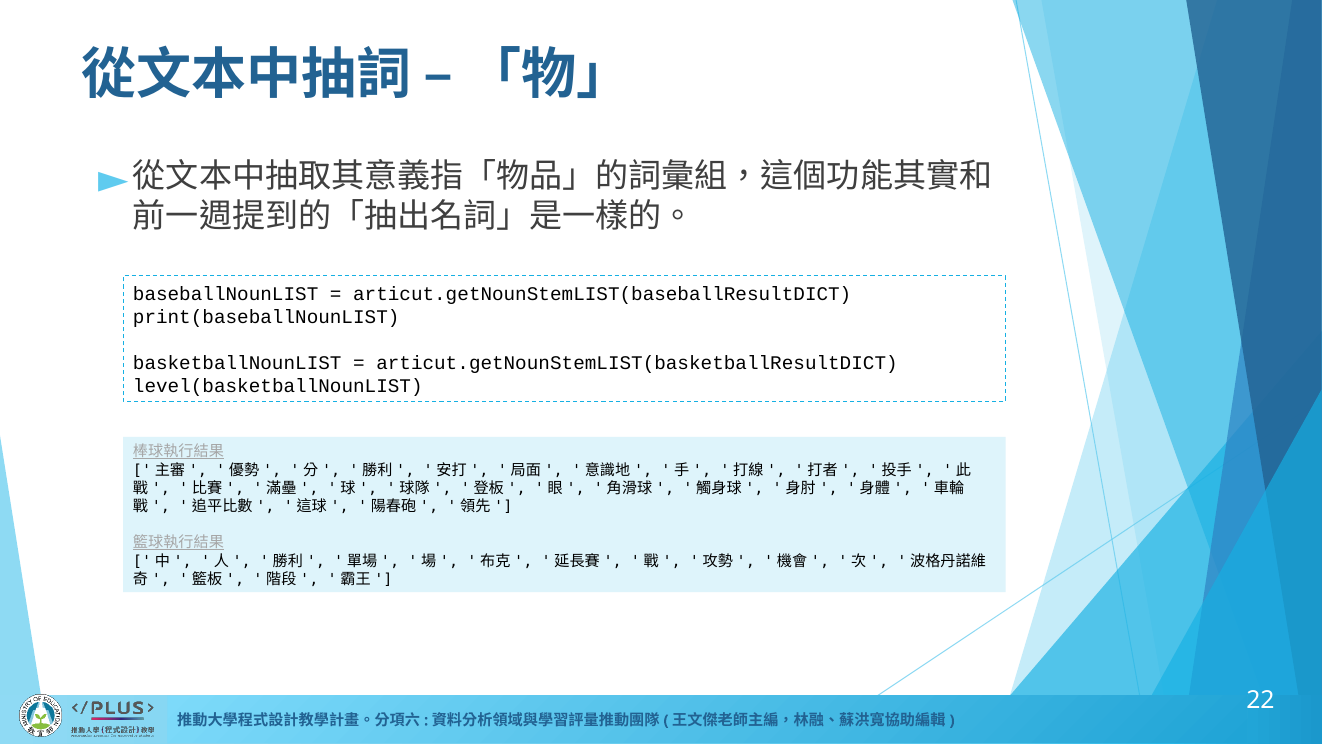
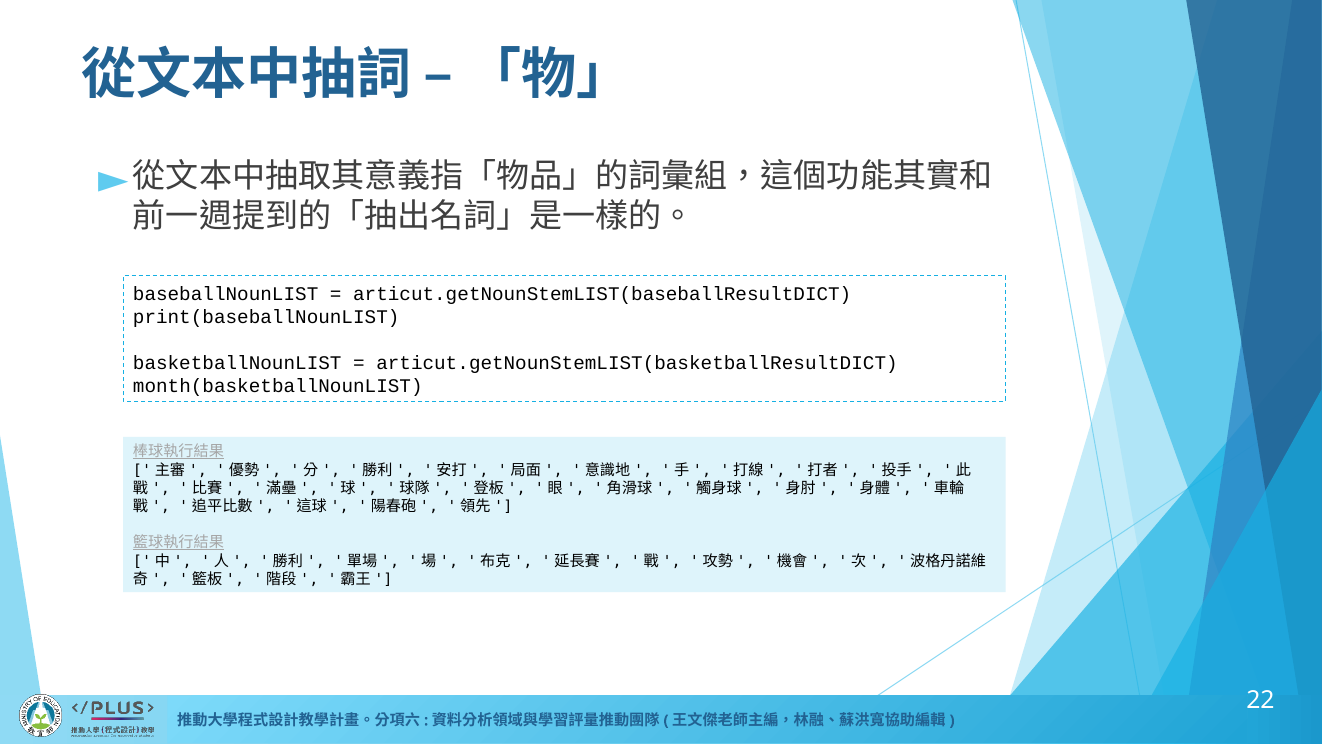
level(basketballNounLIST: level(basketballNounLIST -> month(basketballNounLIST (278, 386)
